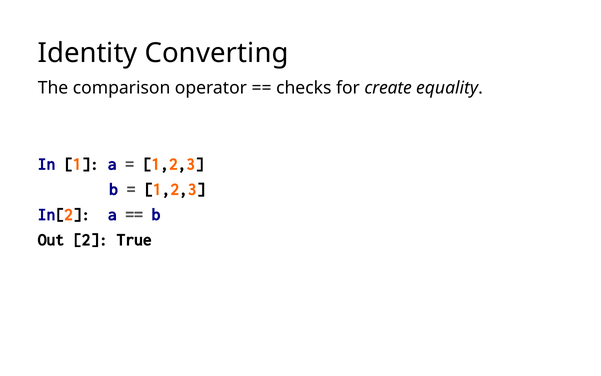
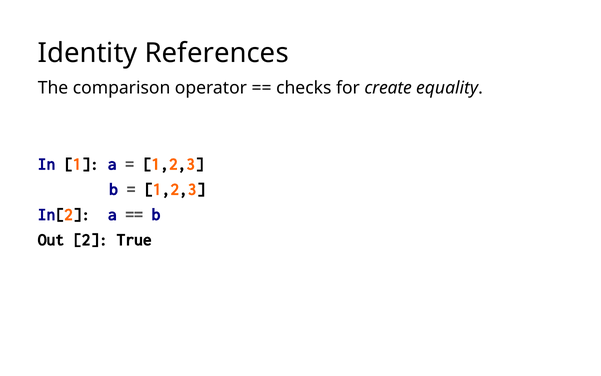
Converting: Converting -> References (217, 53)
